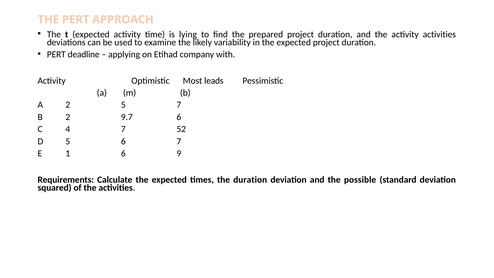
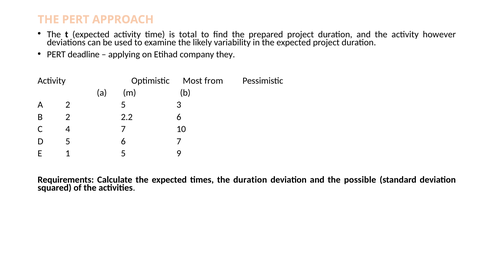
lying: lying -> total (188, 34)
activity activities: activities -> however (439, 34)
with: with -> they (226, 54)
leads: leads -> from (214, 81)
5 7: 7 -> 3 (179, 105)
9.7: 9.7 -> 2.2 (127, 117)
52: 52 -> 10 (181, 129)
1 6: 6 -> 5 (123, 153)
